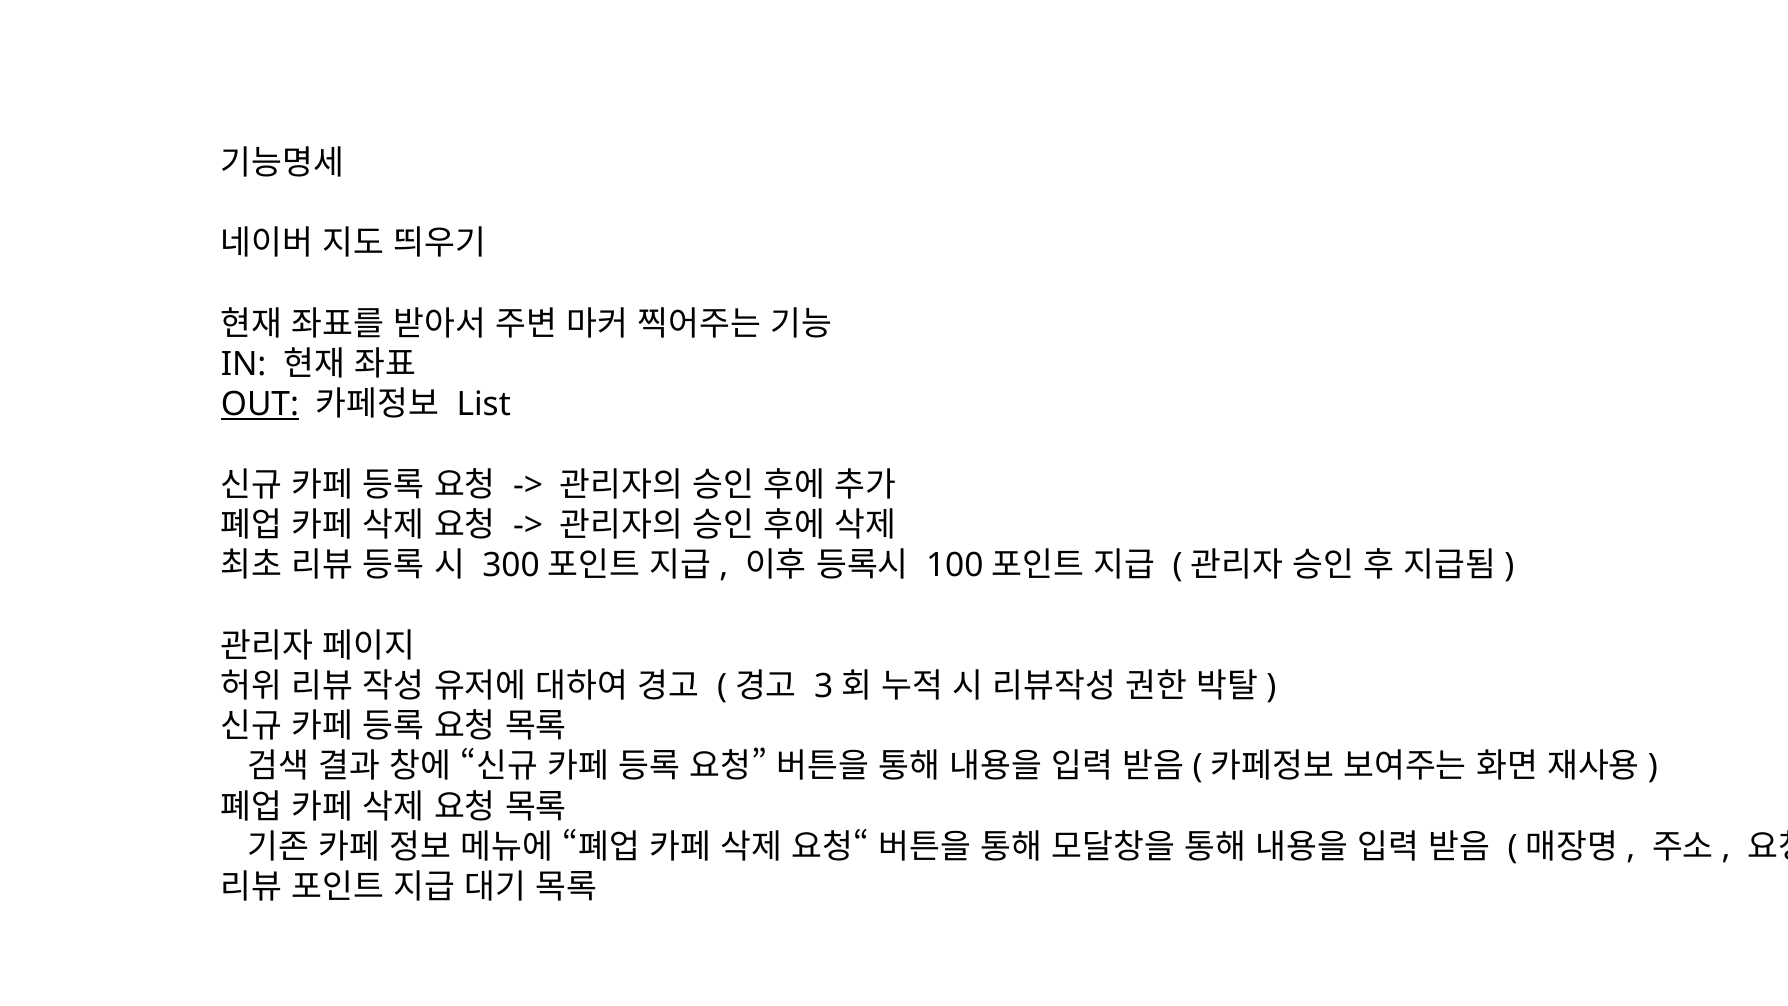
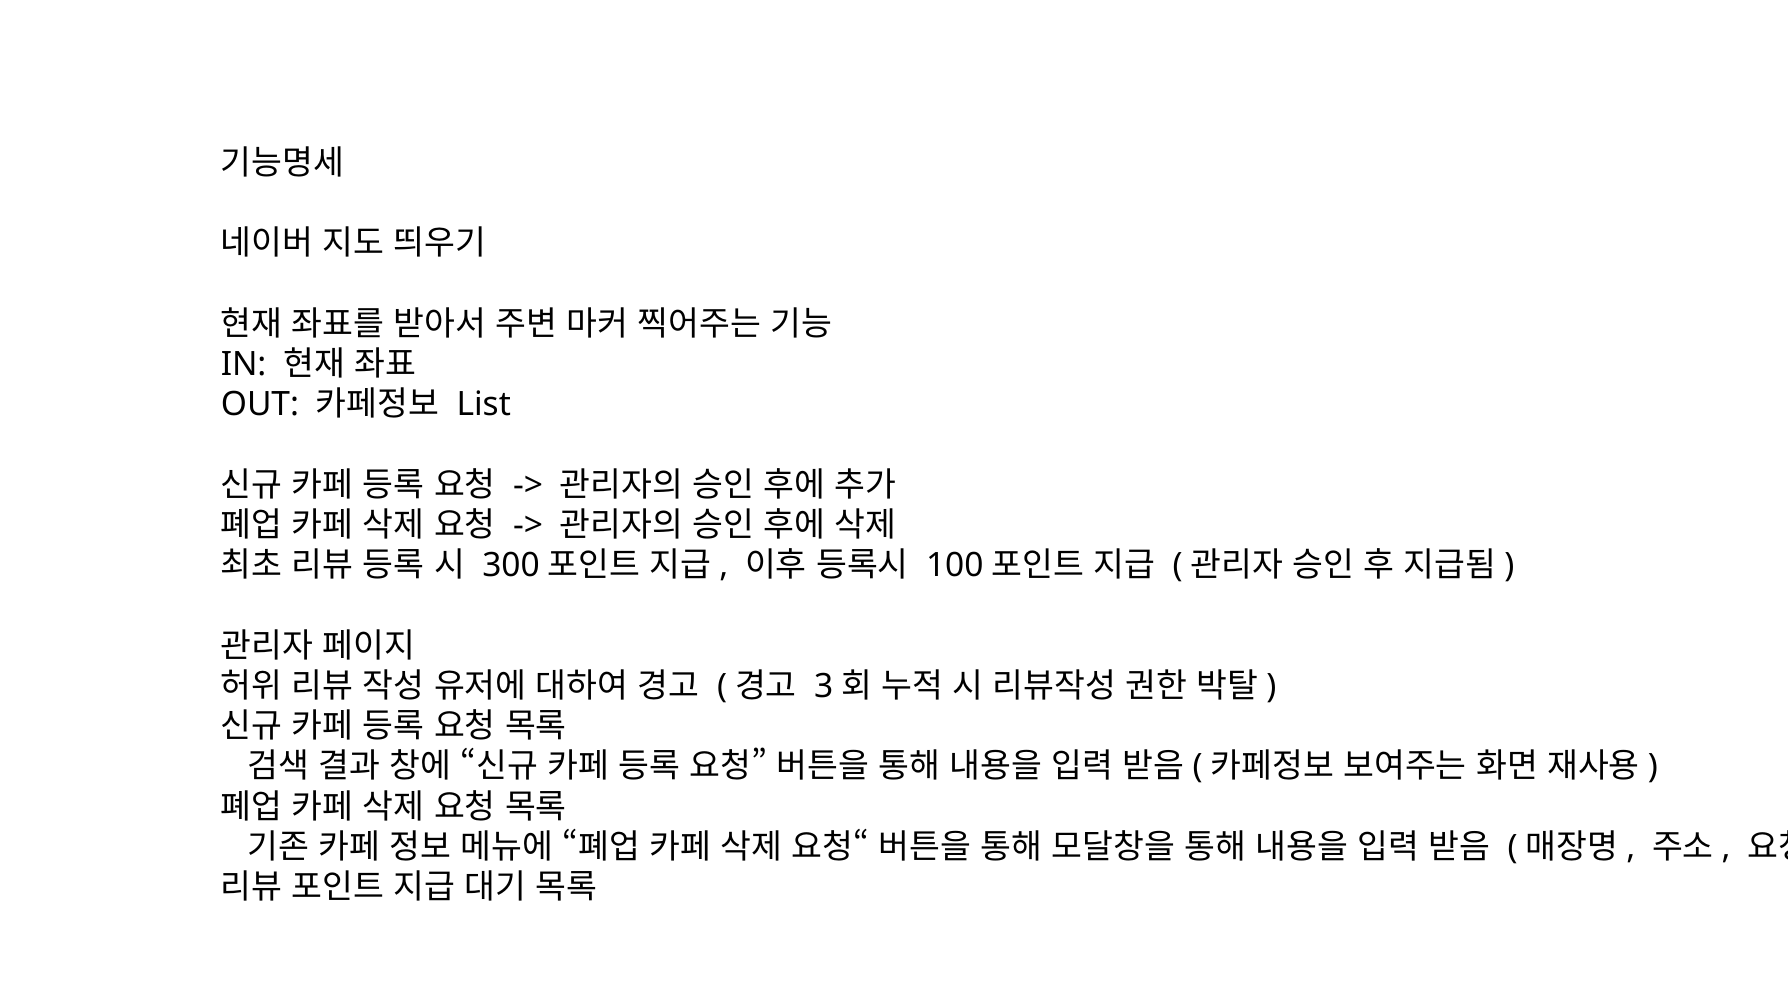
OUT underline: present -> none (260, 404)
